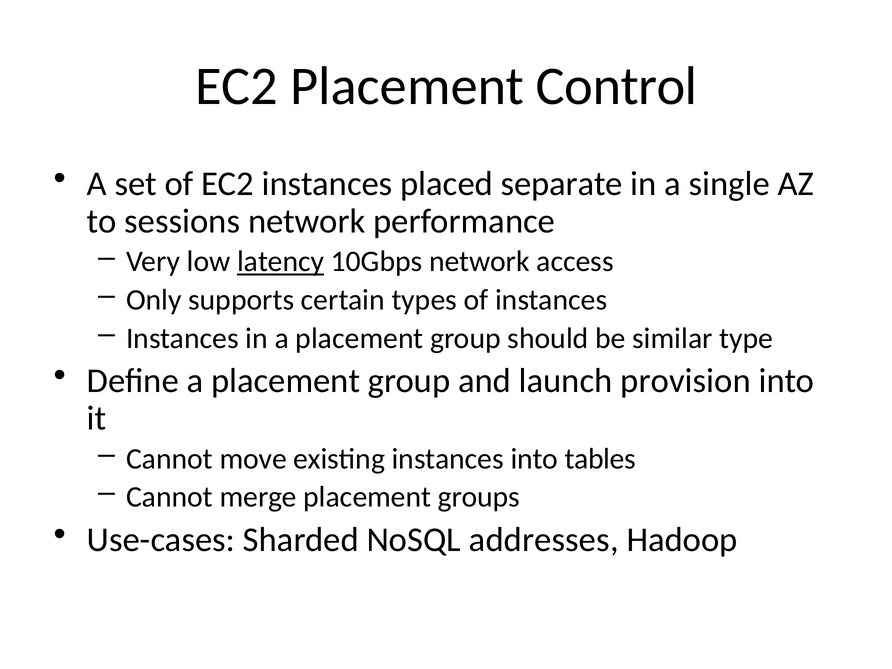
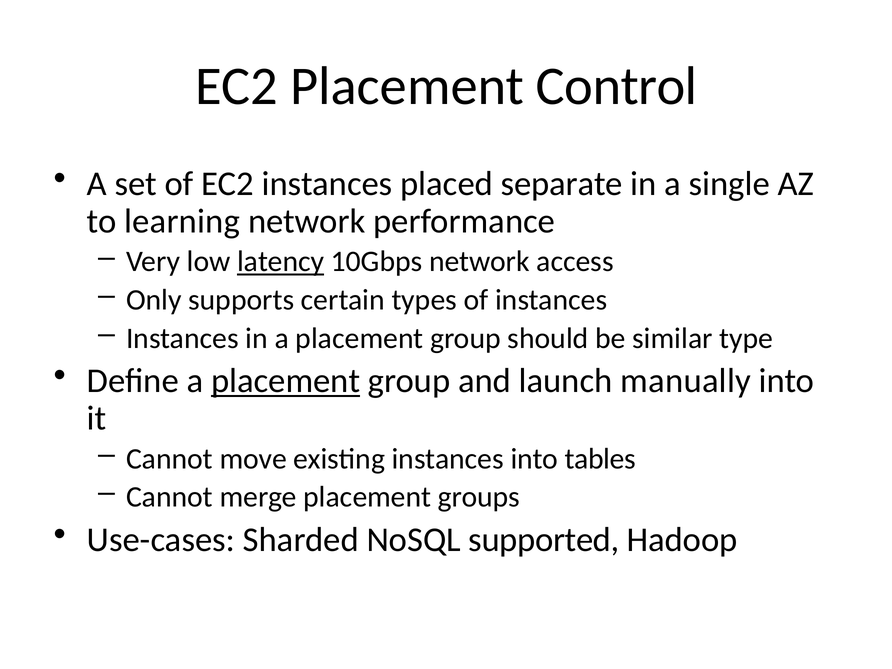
sessions: sessions -> learning (182, 221)
placement underline: none -> present (286, 381)
provision: provision -> manually (686, 381)
addresses: addresses -> supported (544, 540)
